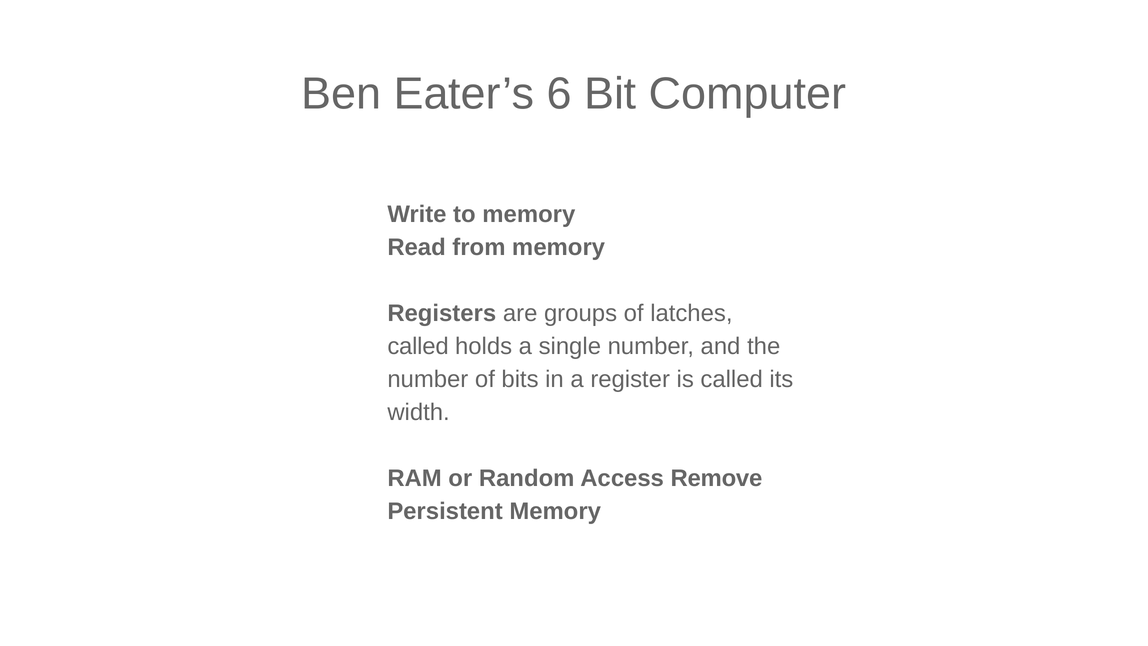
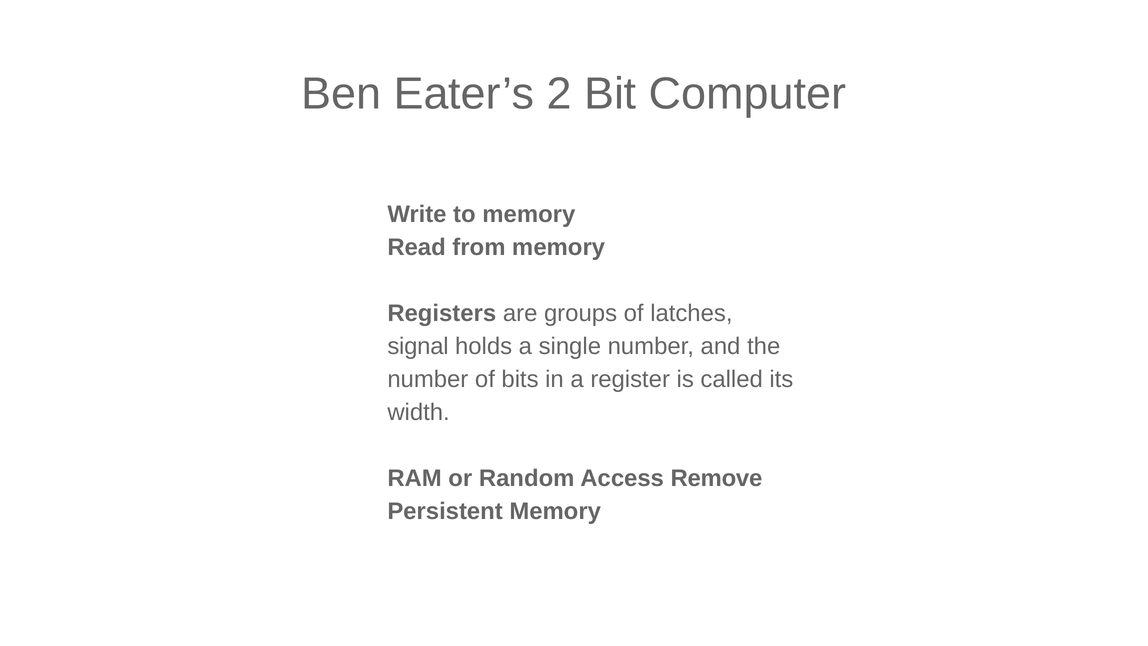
6: 6 -> 2 (559, 94)
called: called -> signal (418, 346)
